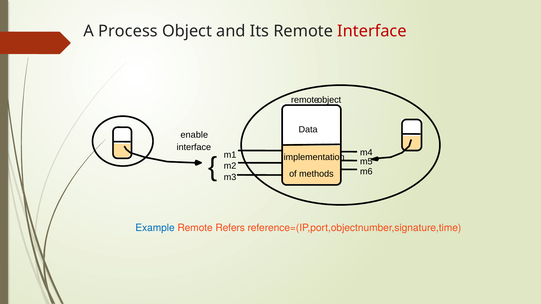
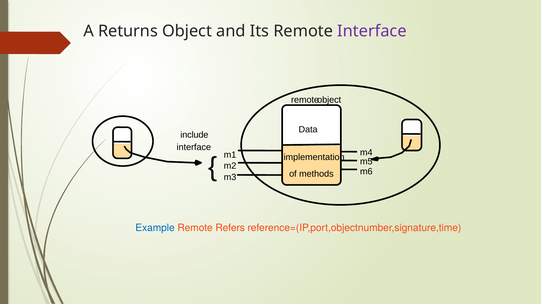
Process: Process -> Returns (128, 31)
Interface colour: red -> purple (372, 31)
enable: enable -> include (194, 135)
